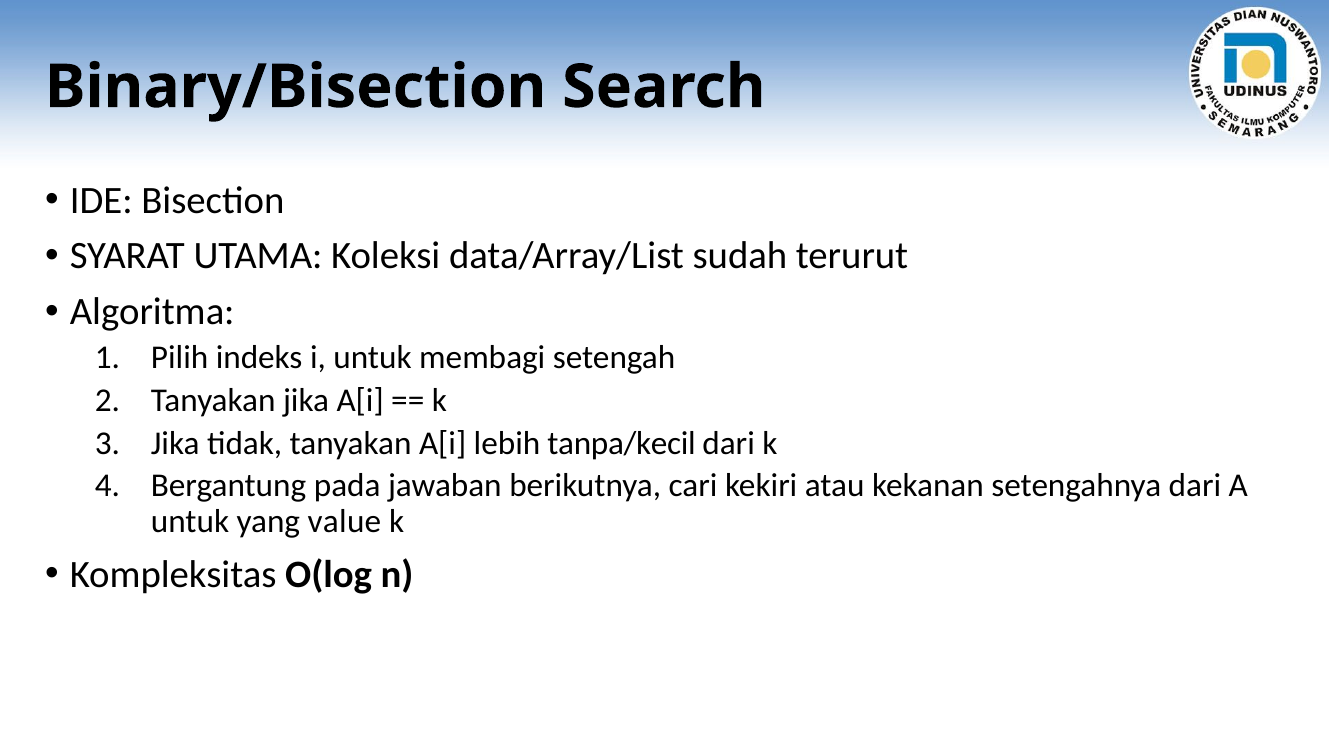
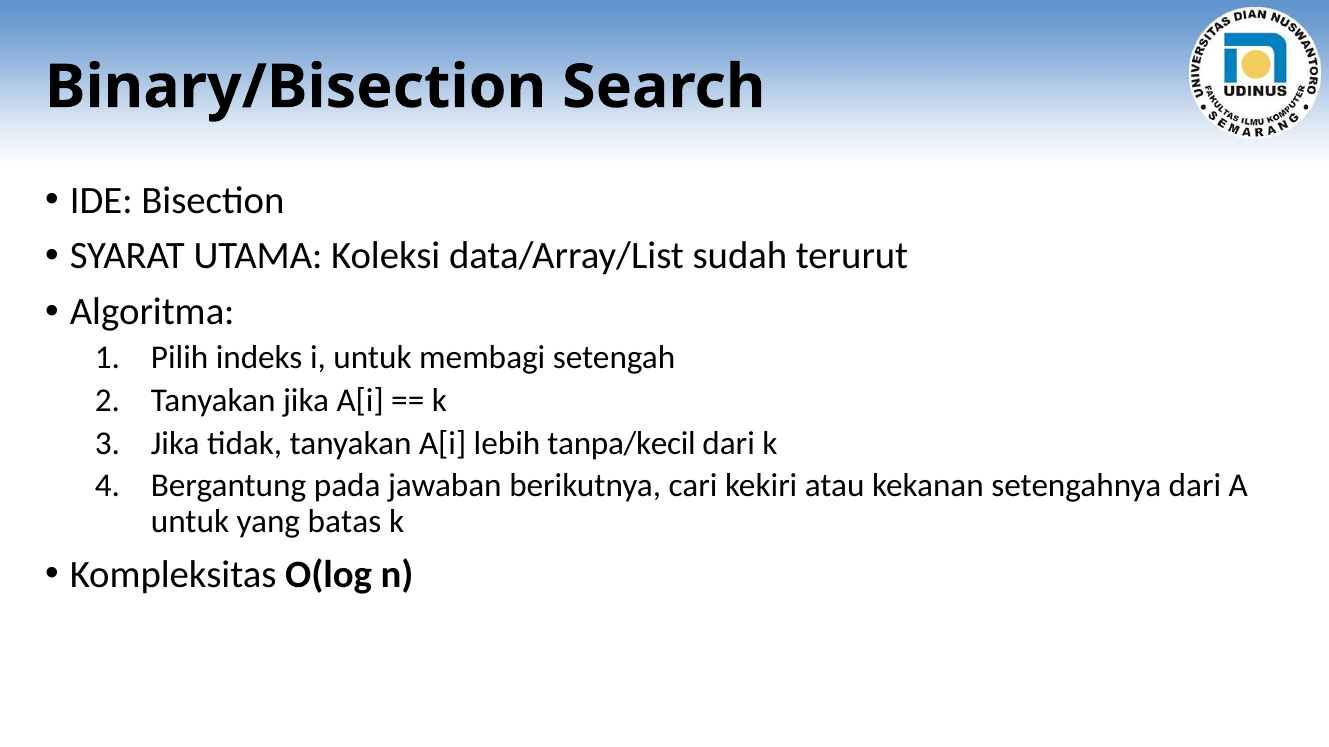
value: value -> batas (345, 522)
